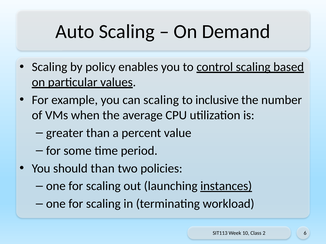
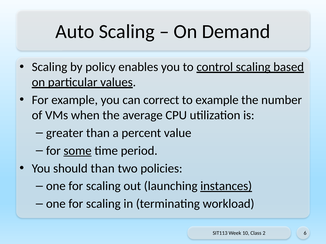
can scaling: scaling -> correct (161, 100)
to inclusive: inclusive -> example (217, 100)
some underline: none -> present (78, 151)
